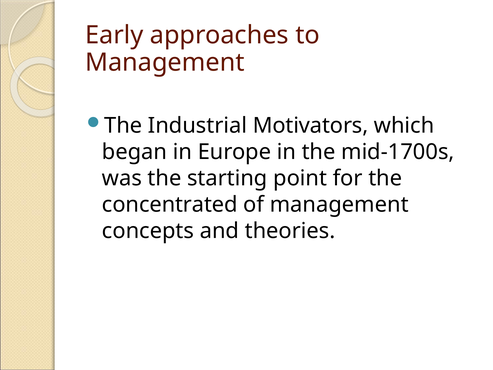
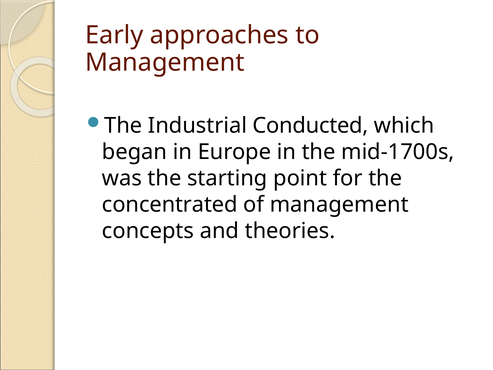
Motivators: Motivators -> Conducted (311, 126)
